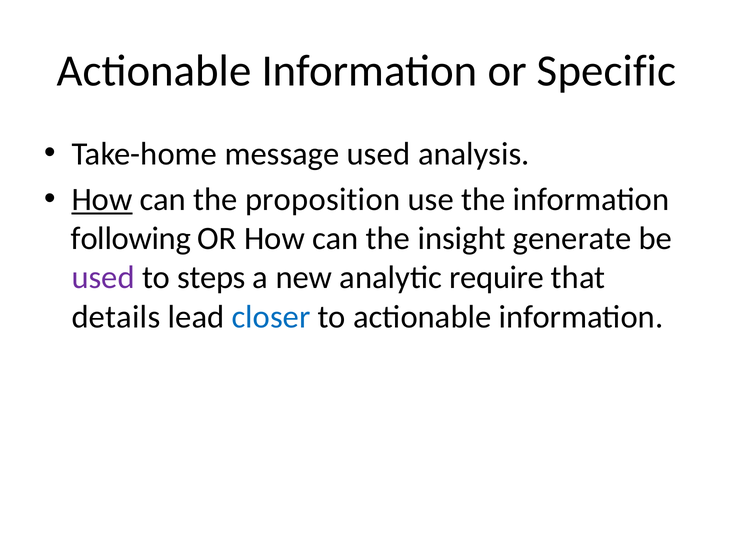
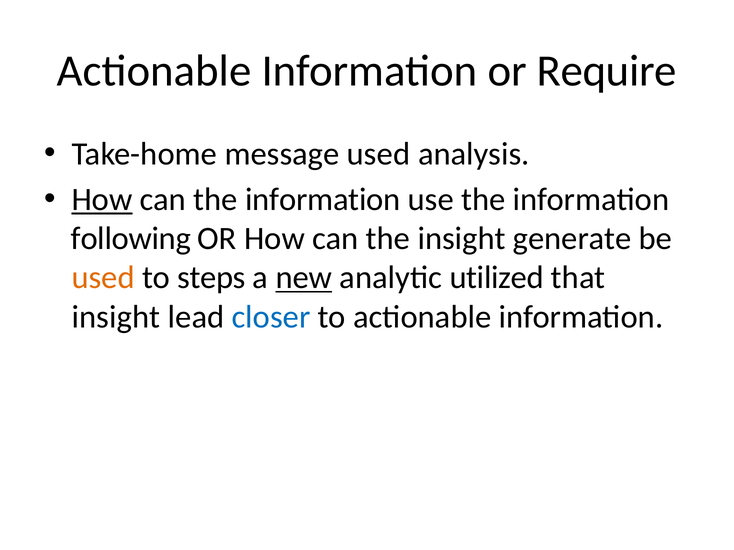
Specific: Specific -> Require (607, 71)
can the proposition: proposition -> information (323, 200)
used colour: purple -> orange (103, 278)
new underline: none -> present (304, 278)
require: require -> utilized (497, 278)
details: details -> insight (116, 317)
